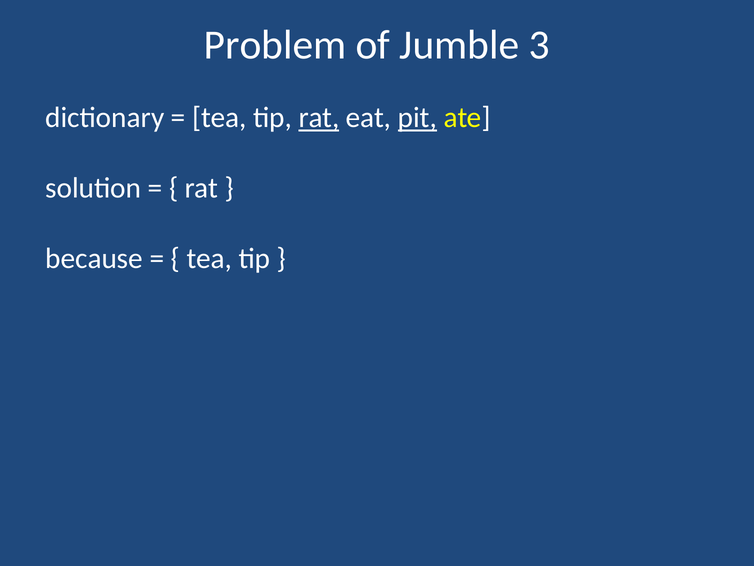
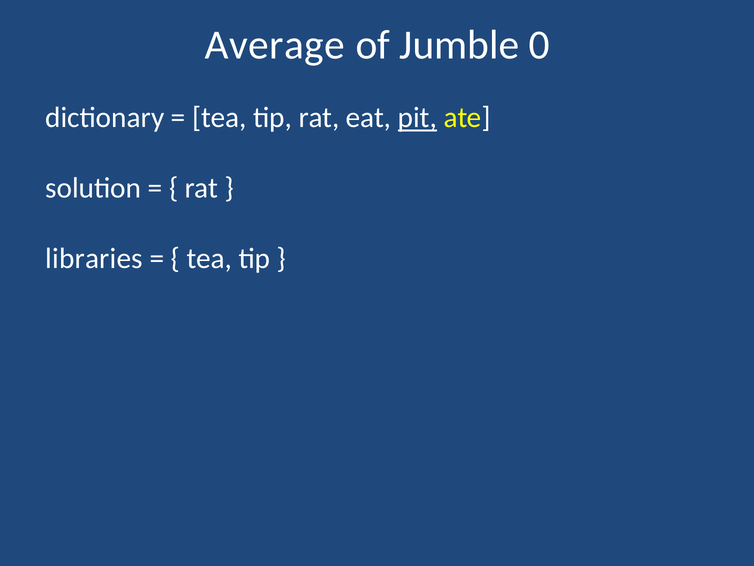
Problem: Problem -> Average (275, 45)
3: 3 -> 0 (539, 45)
rat underline: present -> none (319, 118)
because: because -> libraries (94, 258)
